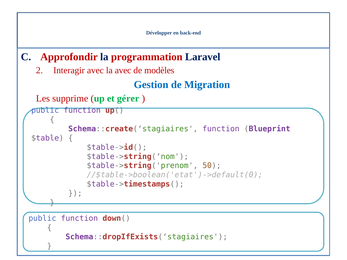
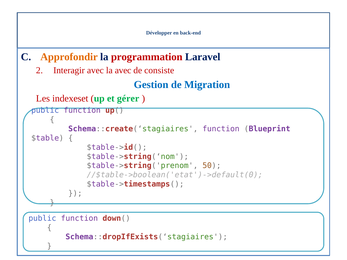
Approfondir colour: red -> orange (69, 57)
modèles: modèles -> consiste (159, 71)
supprime: supprime -> indexeset (70, 99)
